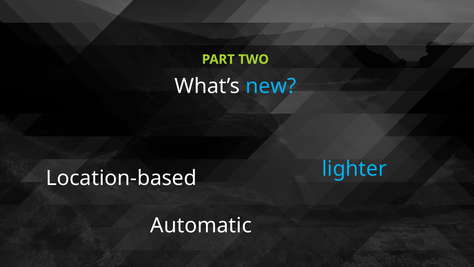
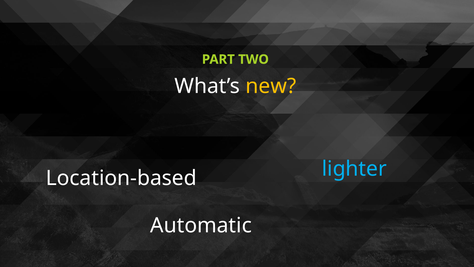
new colour: light blue -> yellow (271, 86)
